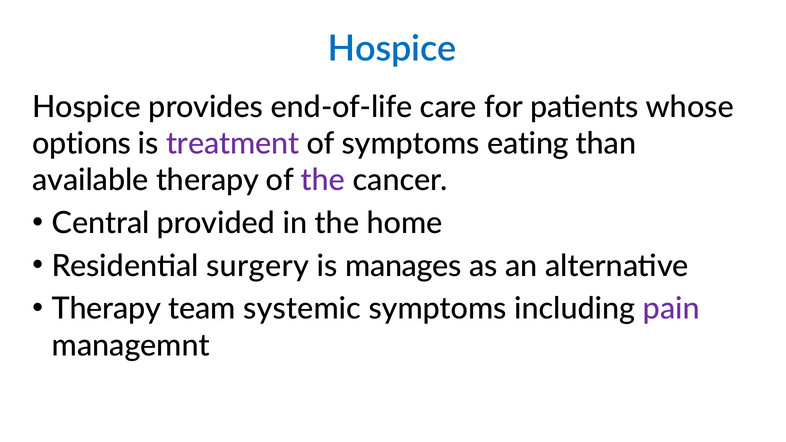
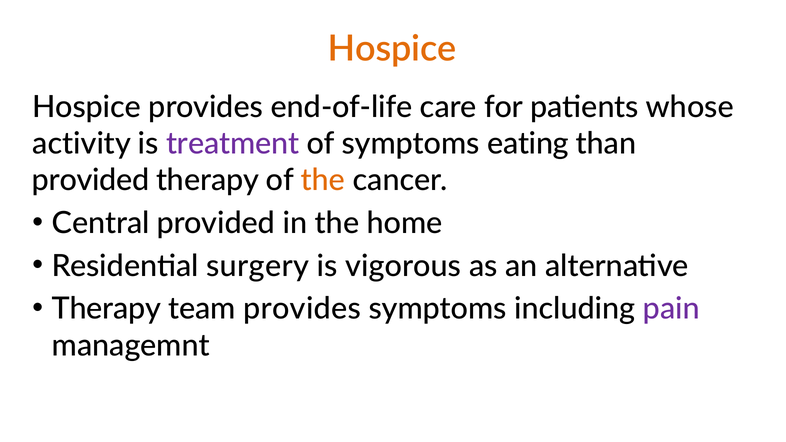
Hospice colour: blue -> orange (392, 49)
options: options -> activity (82, 144)
available: available -> provided (90, 180)
the colour: purple -> orange (323, 180)
manages: manages -> vigorous (403, 266)
team systemic: systemic -> provides (302, 309)
